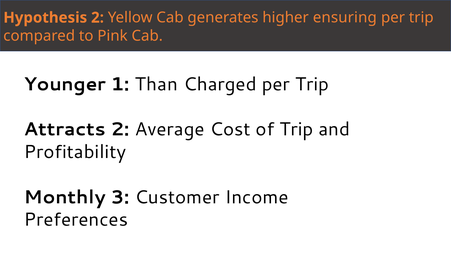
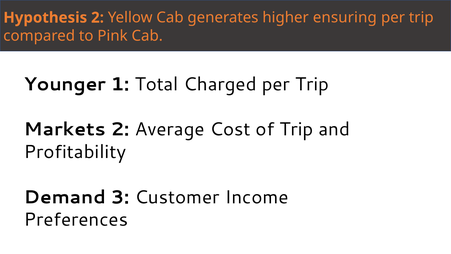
Than: Than -> Total (157, 84)
Attracts: Attracts -> Markets (65, 129)
Monthly: Monthly -> Demand (65, 197)
